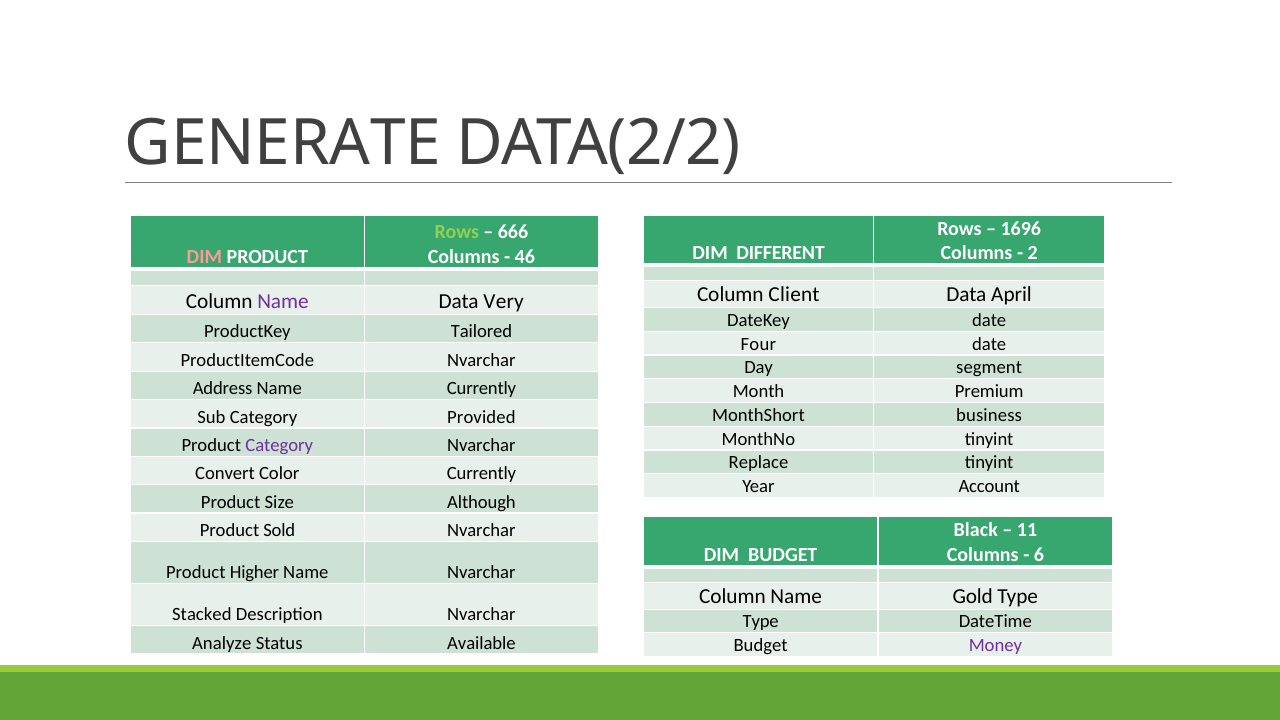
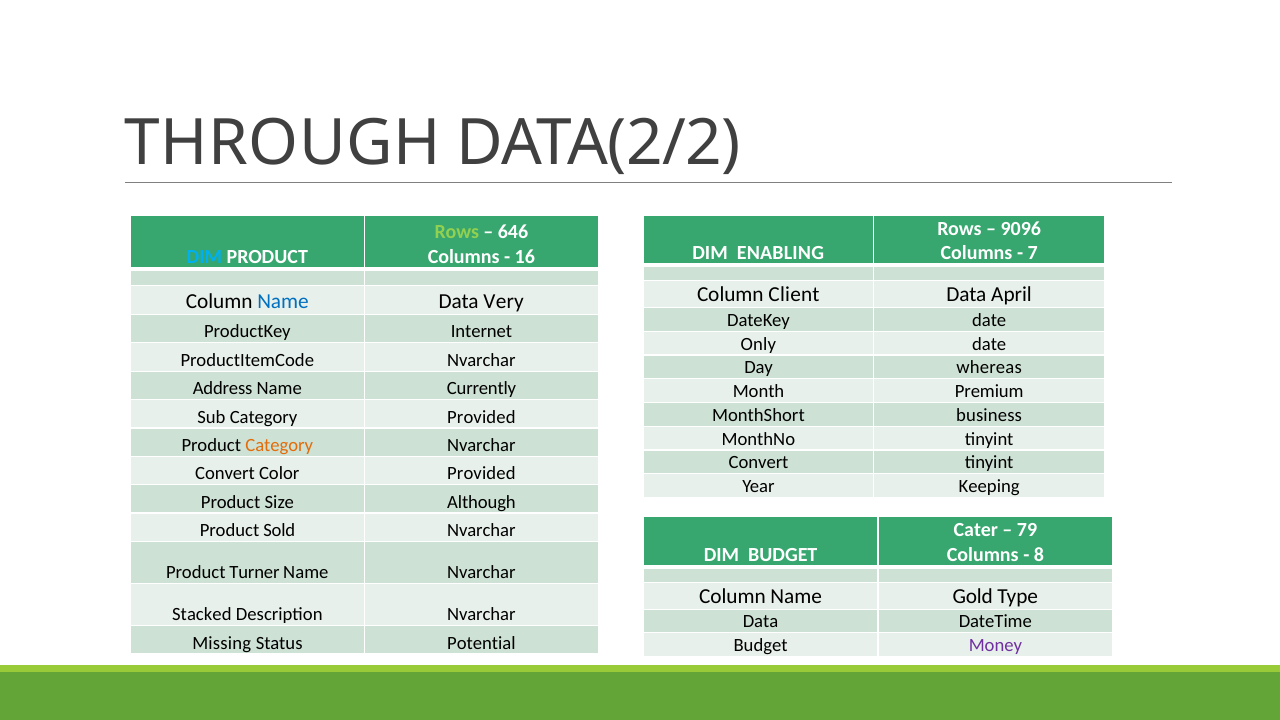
GENERATE: GENERATE -> THROUGH (283, 143)
1696: 1696 -> 9096 (1021, 229)
666: 666 -> 646 (513, 232)
DIFFERENT: DIFFERENT -> ENABLING (780, 253)
2: 2 -> 7 (1033, 253)
DIM colour: pink -> light blue (204, 257)
46: 46 -> 16 (525, 257)
Name colour: purple -> blue (283, 302)
Tailored: Tailored -> Internet (481, 332)
Four: Four -> Only (758, 344)
segment: segment -> whereas (989, 368)
Category colour: purple -> orange (279, 445)
Replace: Replace -> Convert (759, 463)
Color Currently: Currently -> Provided (481, 474)
Account: Account -> Keeping (989, 486)
Black: Black -> Cater (976, 530)
11: 11 -> 79 (1027, 530)
6: 6 -> 8 (1039, 555)
Higher: Higher -> Turner (254, 572)
Type: Type -> Data (761, 622)
Analyze: Analyze -> Missing (222, 643)
Available: Available -> Potential (481, 643)
